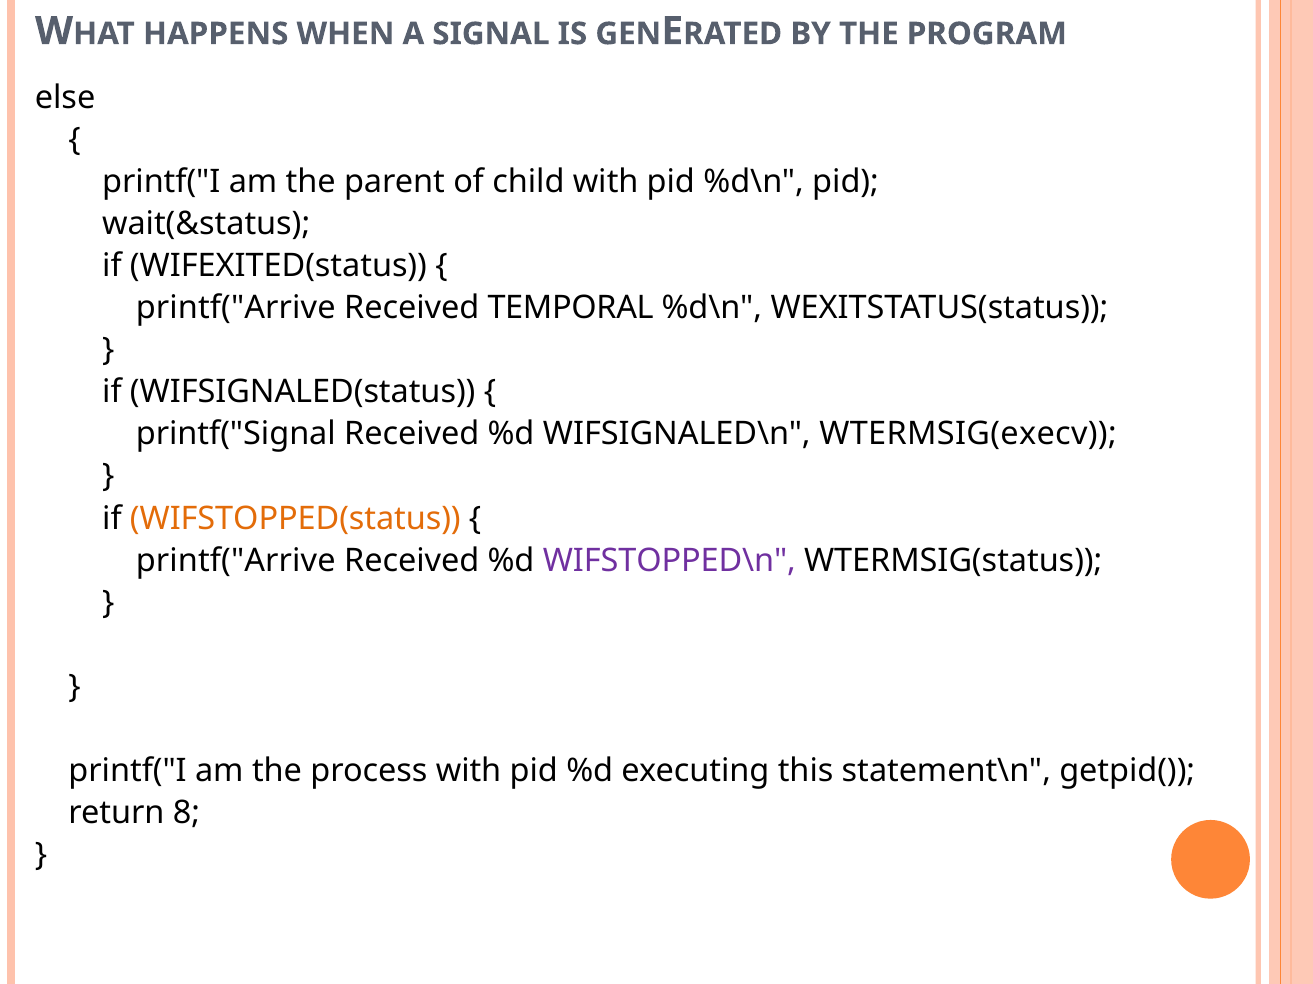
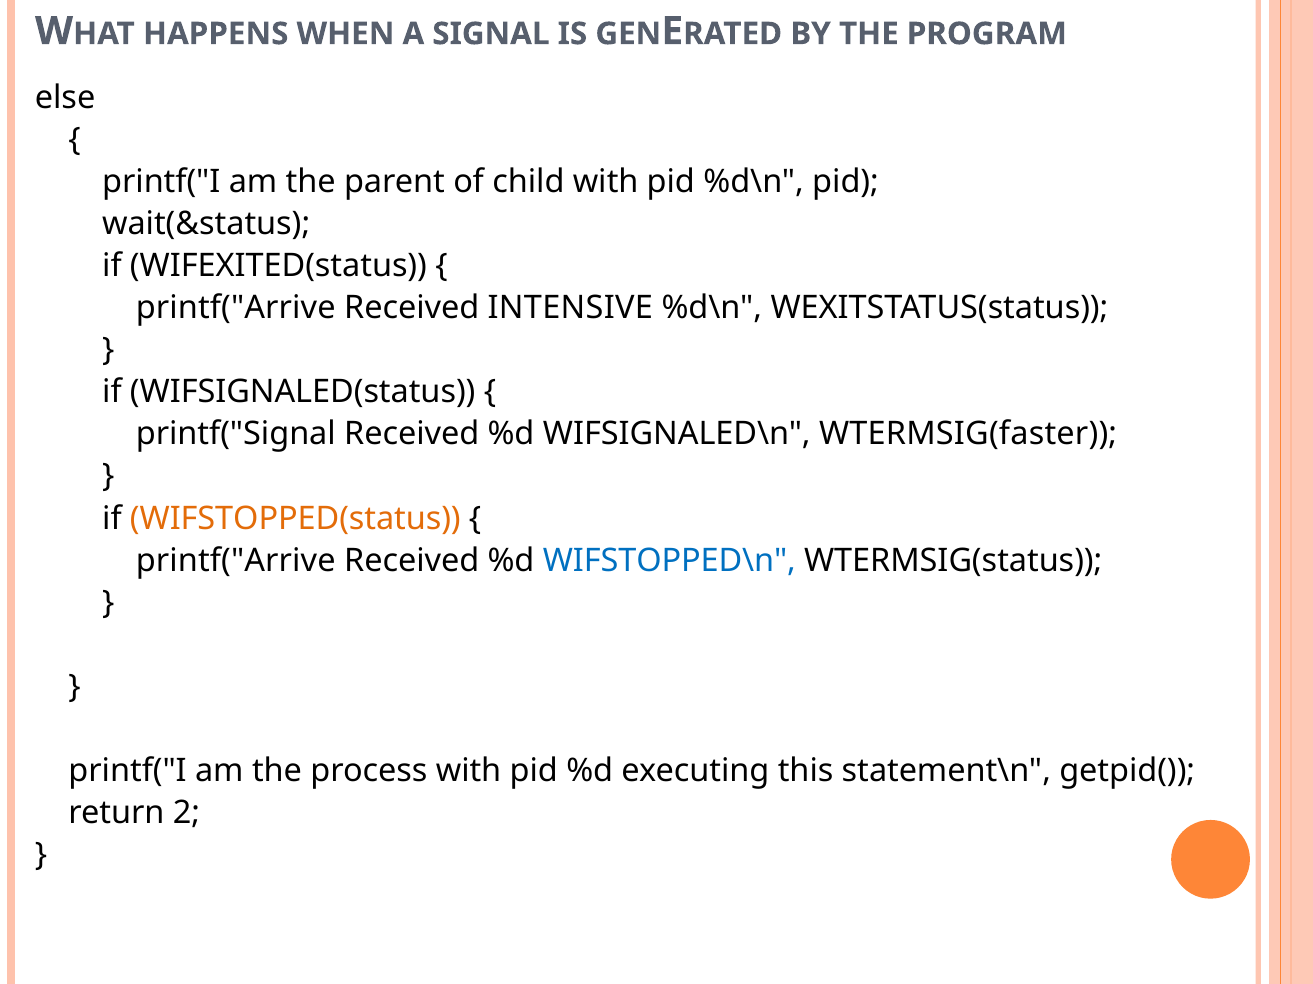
TEMPORAL: TEMPORAL -> INTENSIVE (570, 308)
WTERMSIG(execv: WTERMSIG(execv -> WTERMSIG(faster (968, 434)
WIFSTOPPED\n colour: purple -> blue (669, 561)
8: 8 -> 2 (186, 814)
